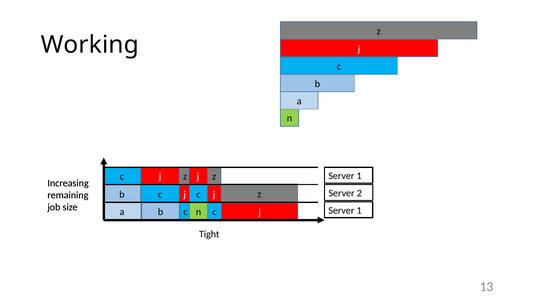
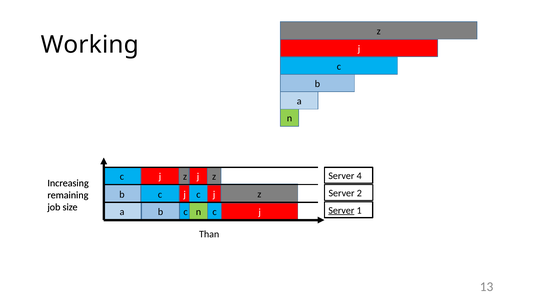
1: 1 -> 4 (359, 176)
Server underline: none -> present (341, 211)
Tight: Tight -> Than (209, 235)
